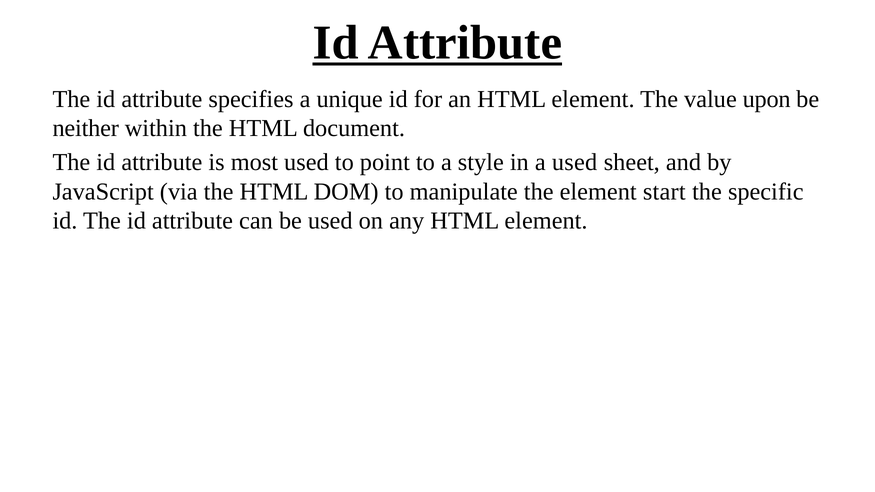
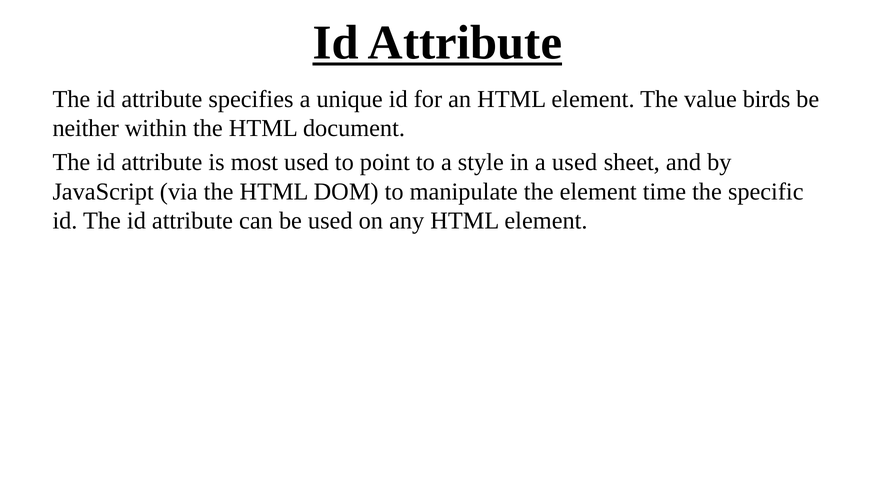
upon: upon -> birds (767, 99)
start: start -> time (664, 192)
